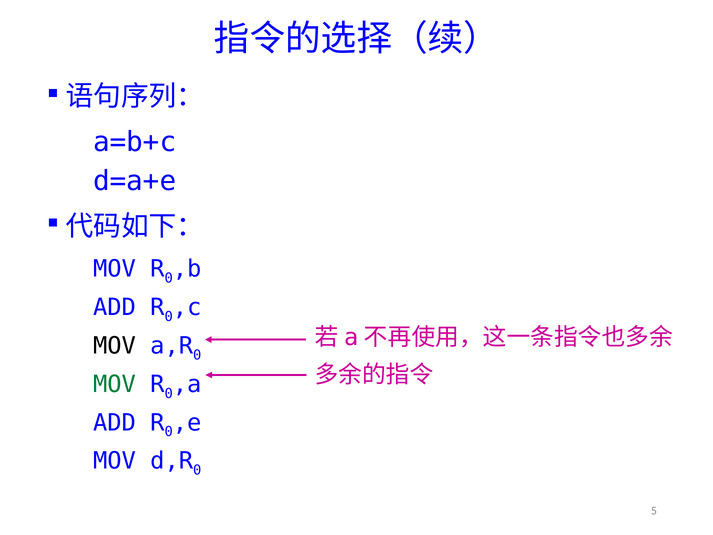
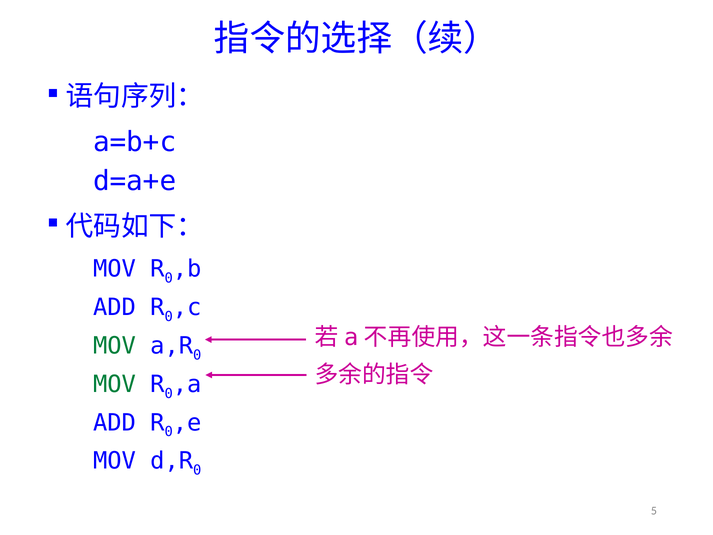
MOV colour: black -> green (114, 346)
